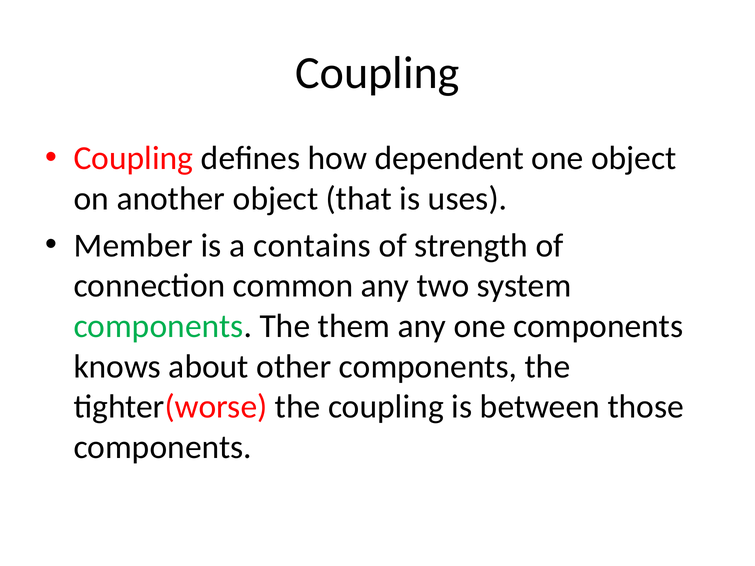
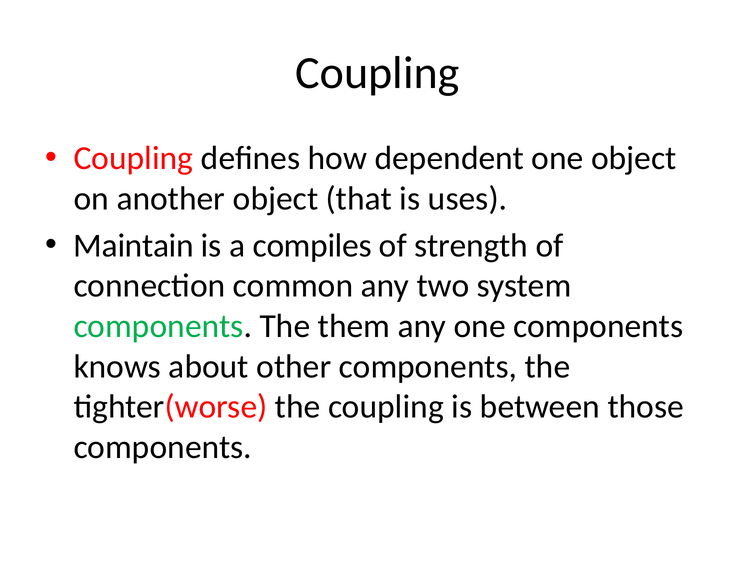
Member: Member -> Maintain (134, 246)
contains: contains -> compiles (312, 246)
